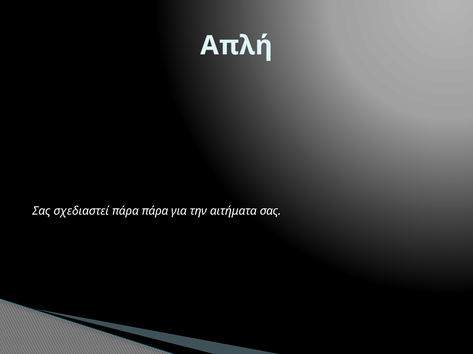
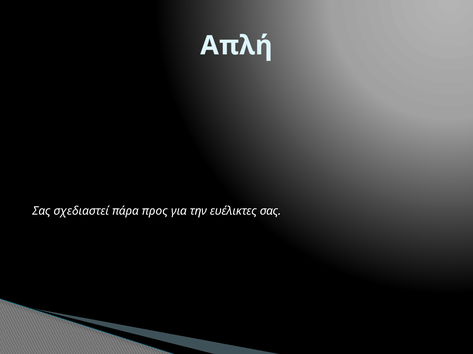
πάρα πάρα: πάρα -> προς (155, 211)
αιτήματα: αιτήματα -> ευέλικτες (233, 211)
